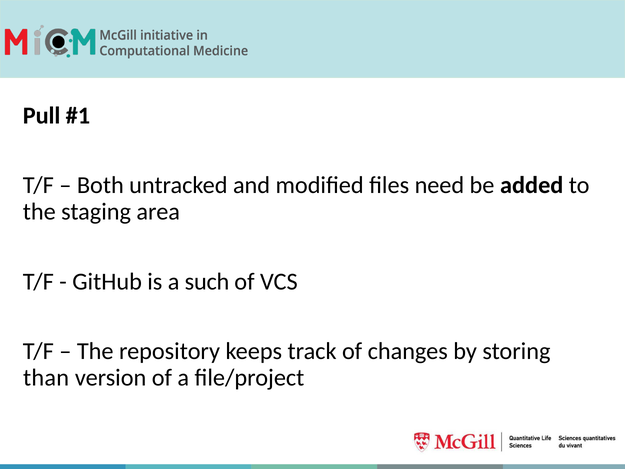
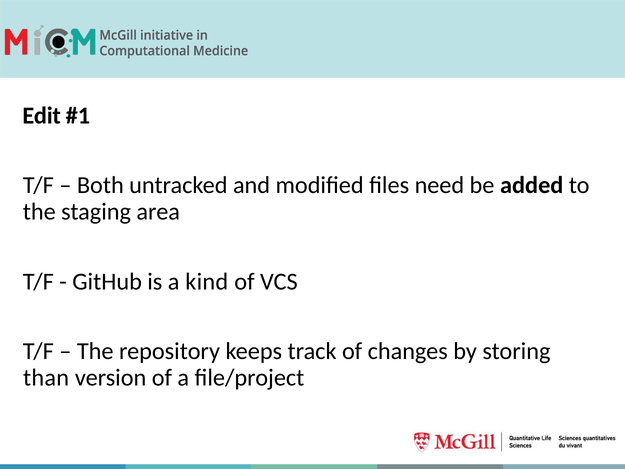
Pull: Pull -> Edit (42, 116)
such: such -> kind (207, 281)
